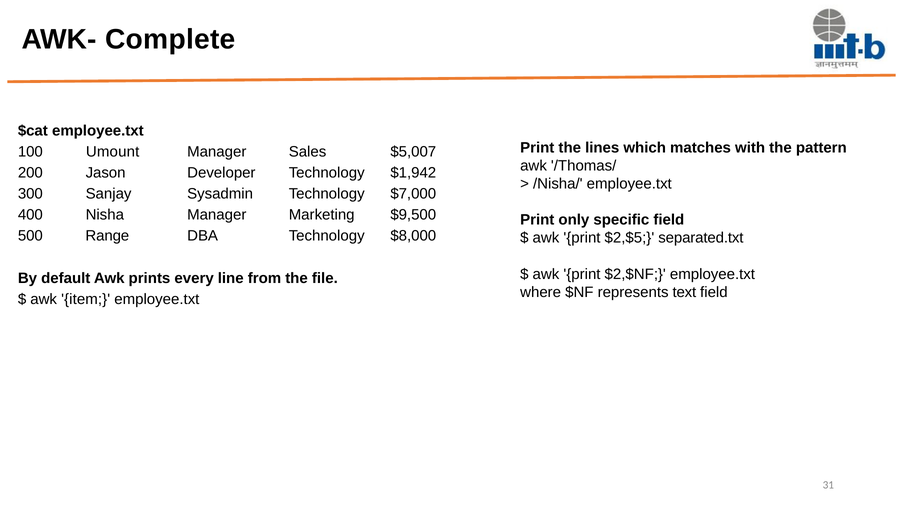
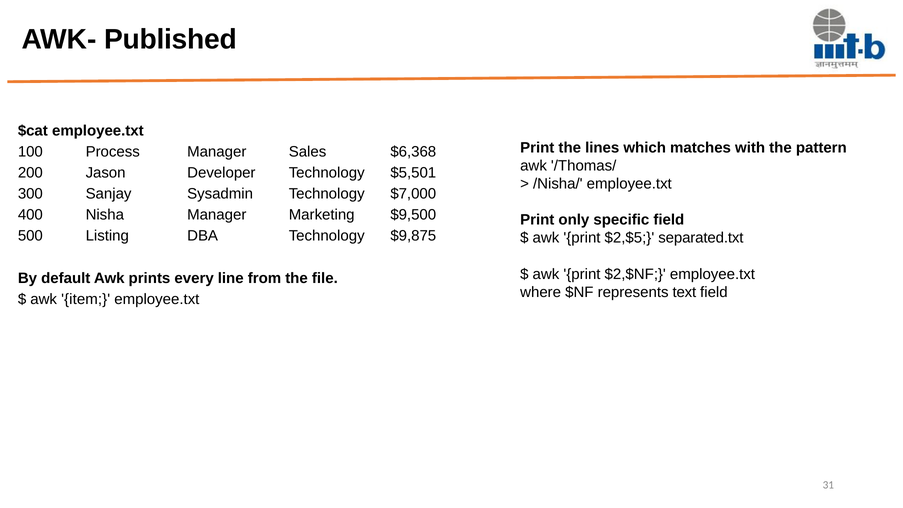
Complete: Complete -> Published (171, 39)
Umount: Umount -> Process (113, 152)
$5,007: $5,007 -> $6,368 (413, 152)
$1,942: $1,942 -> $5,501 (413, 173)
Range: Range -> Listing (107, 236)
$8,000: $8,000 -> $9,875 (413, 236)
